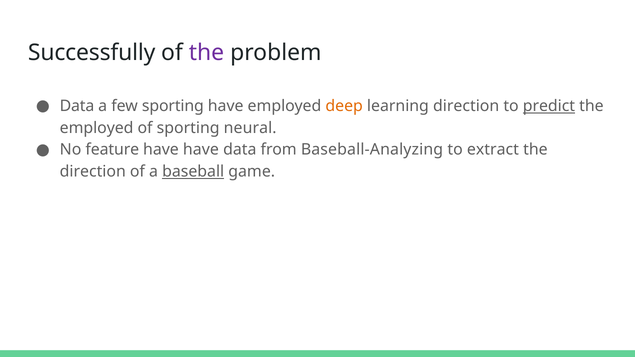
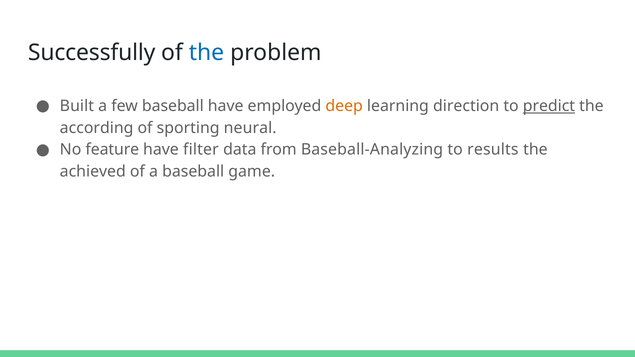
the colour: purple -> blue (206, 53)
Data: Data -> Built (77, 106)
few sporting: sporting -> baseball (173, 106)
employed: employed -> according (97, 128)
have have: have -> filter (201, 150)
extract: extract -> results (493, 150)
direction: direction -> achieved (93, 172)
baseball underline: present -> none (193, 172)
